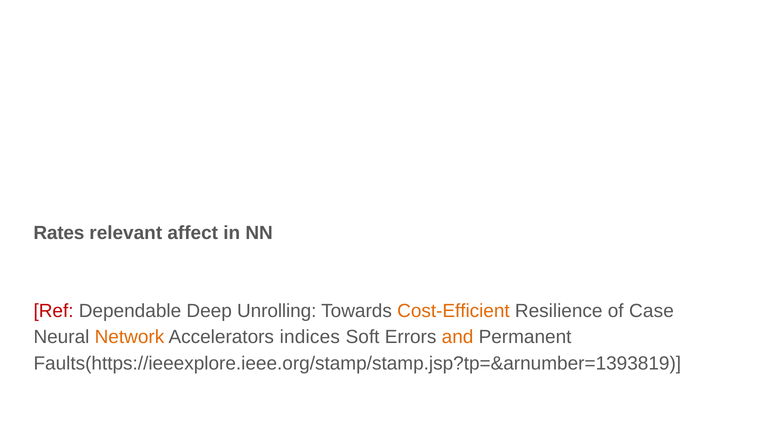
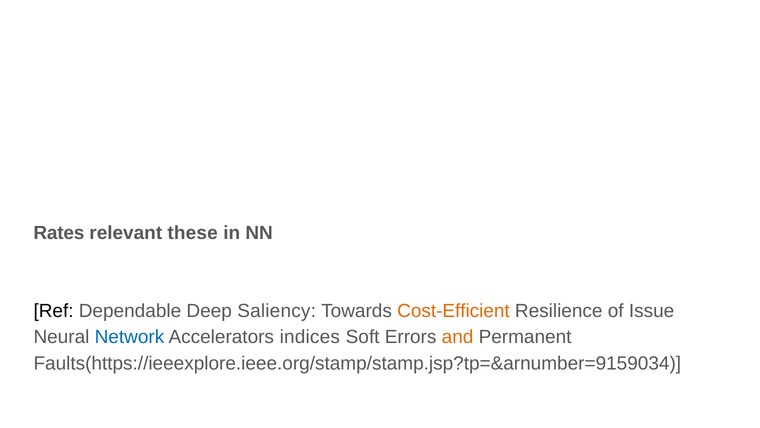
affect: affect -> these (193, 233)
Ref colour: red -> black (54, 310)
Unrolling: Unrolling -> Saliency (277, 310)
Case: Case -> Issue (652, 310)
Network colour: orange -> blue (129, 337)
Faults(https://ieeexplore.ieee.org/stamp/stamp.jsp?tp=&arnumber=1393819: Faults(https://ieeexplore.ieee.org/stamp/stamp.jsp?tp=&arnumber=1393819 -> Faults(https://ieeexplore.ieee.org/stamp/stamp.jsp?tp=&arnumber=9159034 (357, 363)
